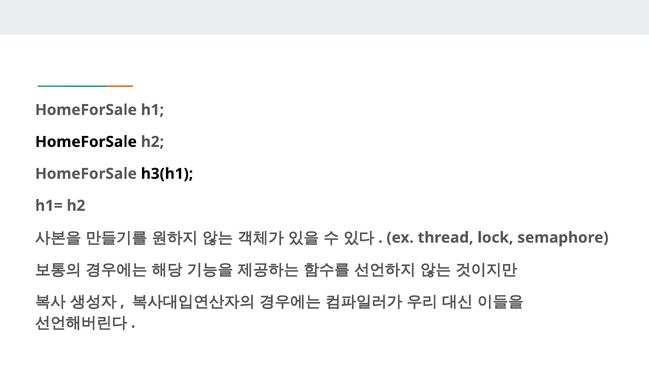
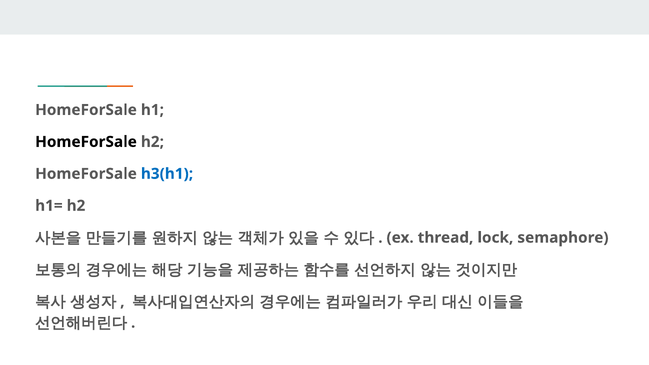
h3(h1 colour: black -> blue (167, 174)
